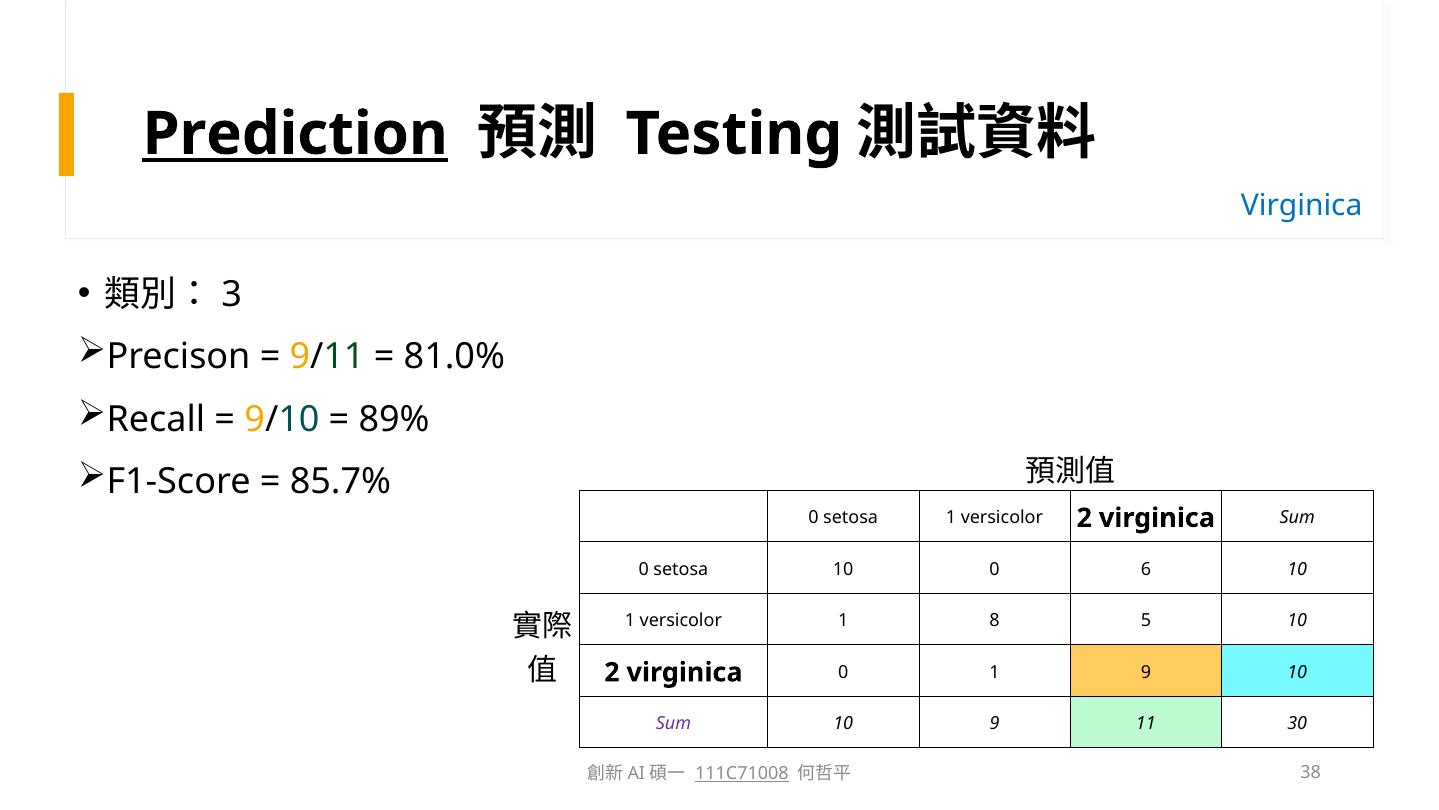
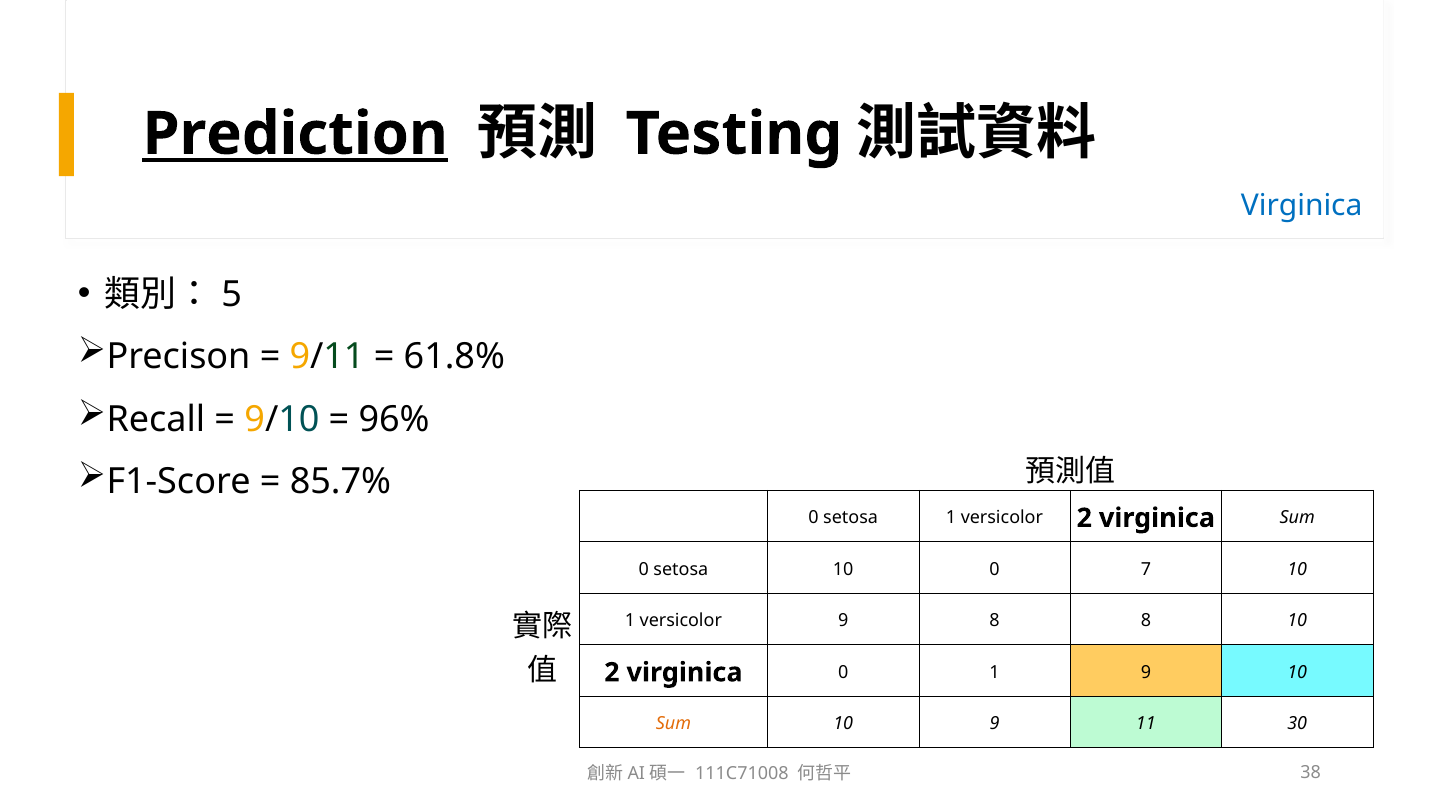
3: 3 -> 5 (232, 294)
81.0%: 81.0% -> 61.8% (454, 356)
89%: 89% -> 96% (394, 419)
6: 6 -> 7 (1146, 569)
versicolor 1: 1 -> 9 (843, 620)
8 5: 5 -> 8 (1146, 620)
Sum colour: purple -> orange (673, 723)
111C71008 underline: present -> none (742, 773)
